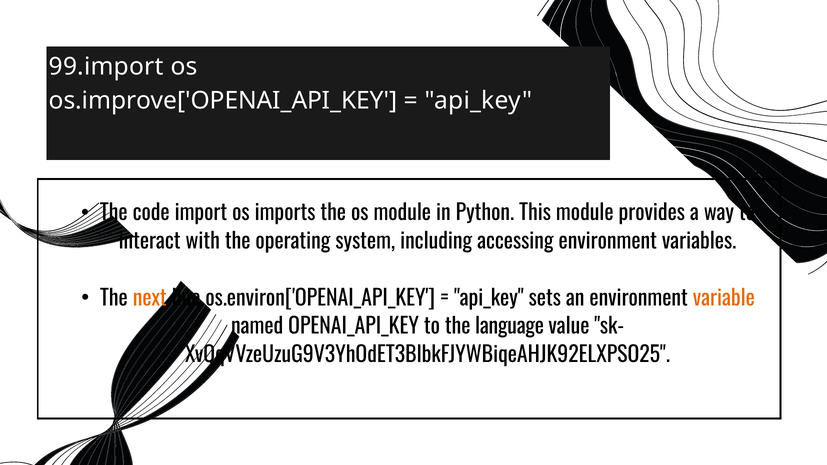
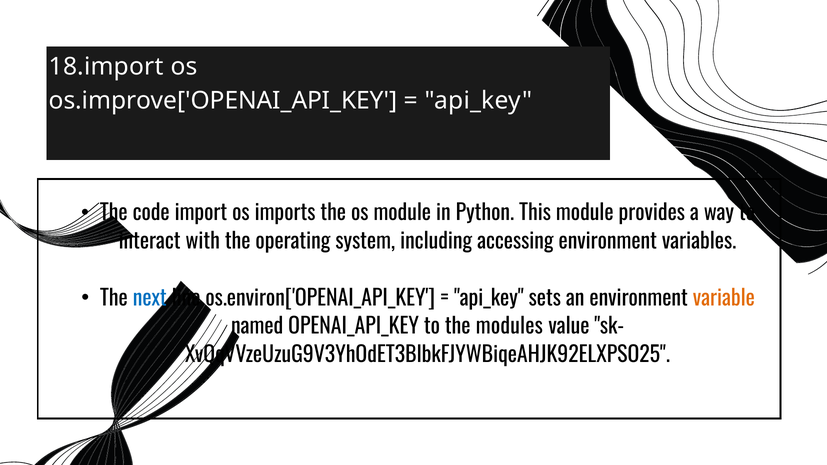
99.import: 99.import -> 18.import (106, 67)
next colour: orange -> blue (150, 298)
language: language -> modules (509, 327)
